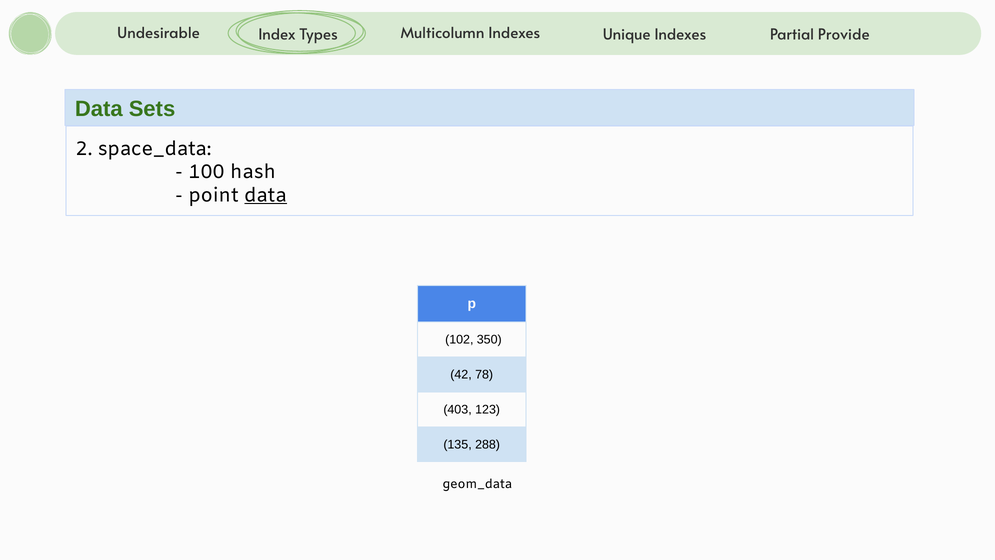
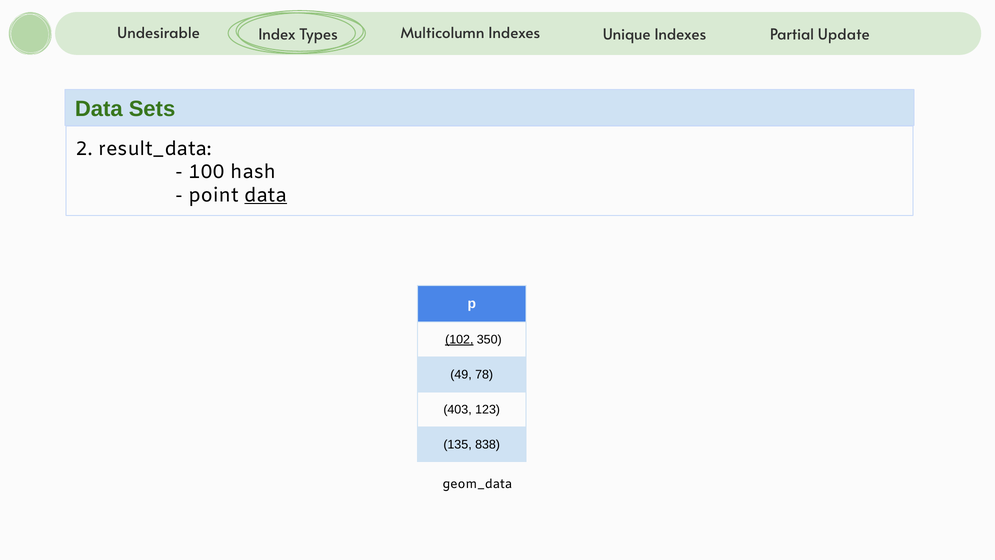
Provide: Provide -> Update (844, 34)
space_data: space_data -> result_data (155, 149)
102 underline: none -> present (459, 339)
42: 42 -> 49 (461, 374)
288: 288 -> 838 (488, 444)
